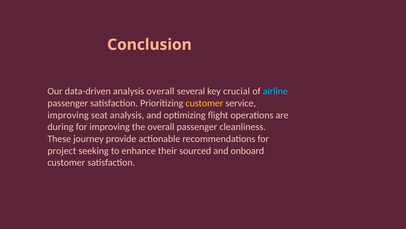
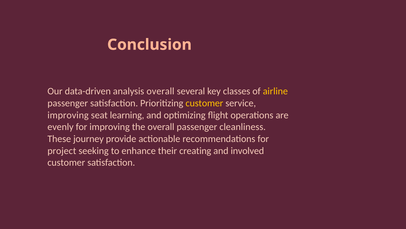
crucial: crucial -> classes (237, 91)
airline colour: light blue -> yellow (275, 91)
seat analysis: analysis -> learning (127, 115)
during: during -> evenly (61, 127)
sourced: sourced -> creating (195, 150)
onboard: onboard -> involved (247, 150)
